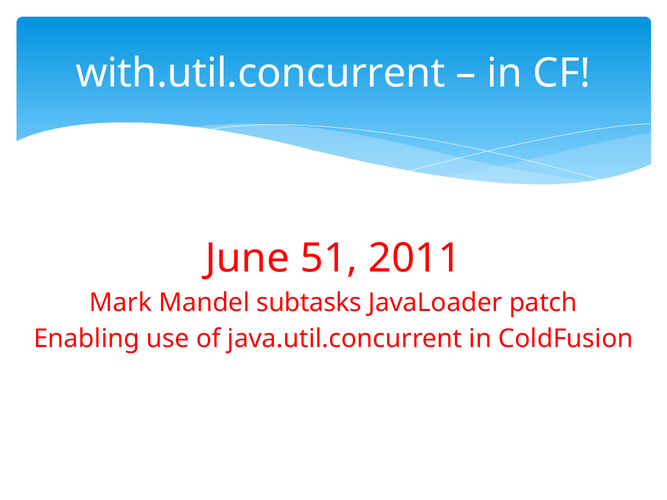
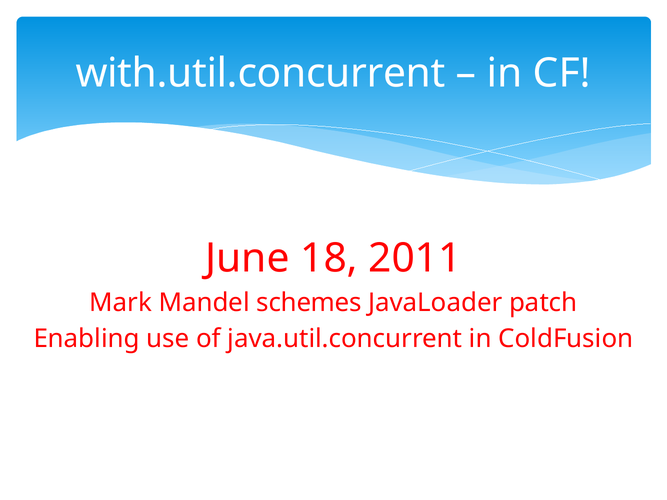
51: 51 -> 18 (329, 258)
subtasks: subtasks -> schemes (309, 303)
